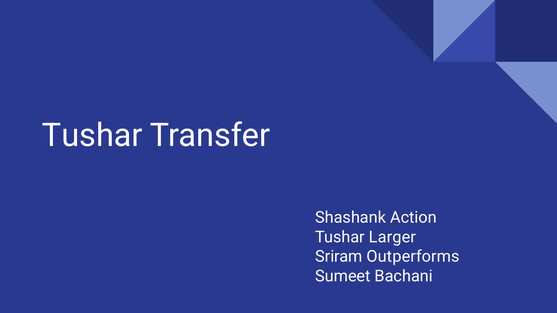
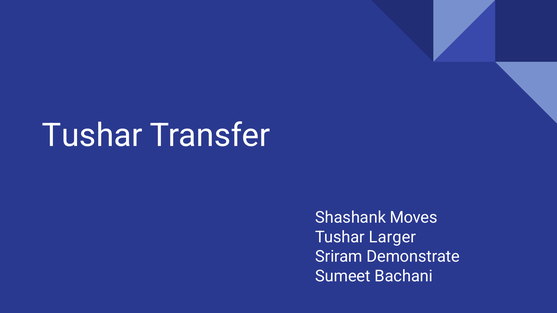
Action: Action -> Moves (414, 218)
Outperforms: Outperforms -> Demonstrate (413, 257)
